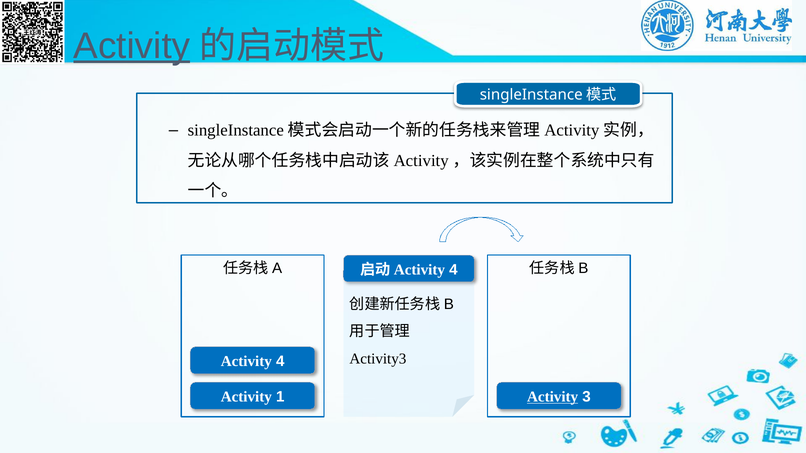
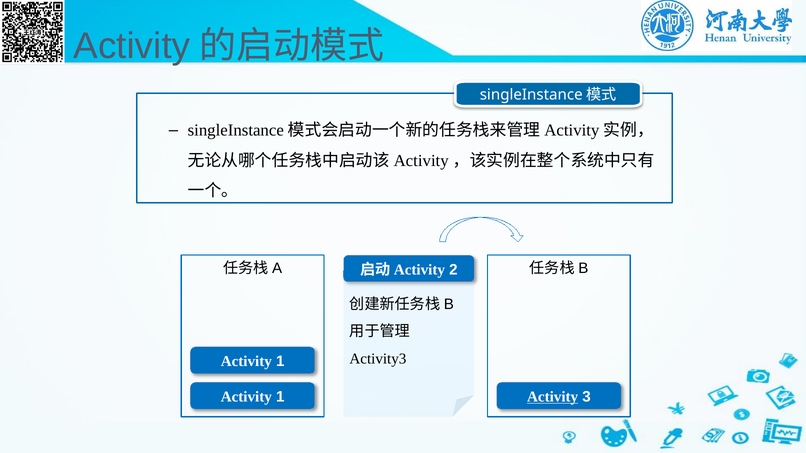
Activity underline: present -> none (132, 46)
4: 4 -> 2 (453, 270)
4: 4 -> 1 (280, 362)
